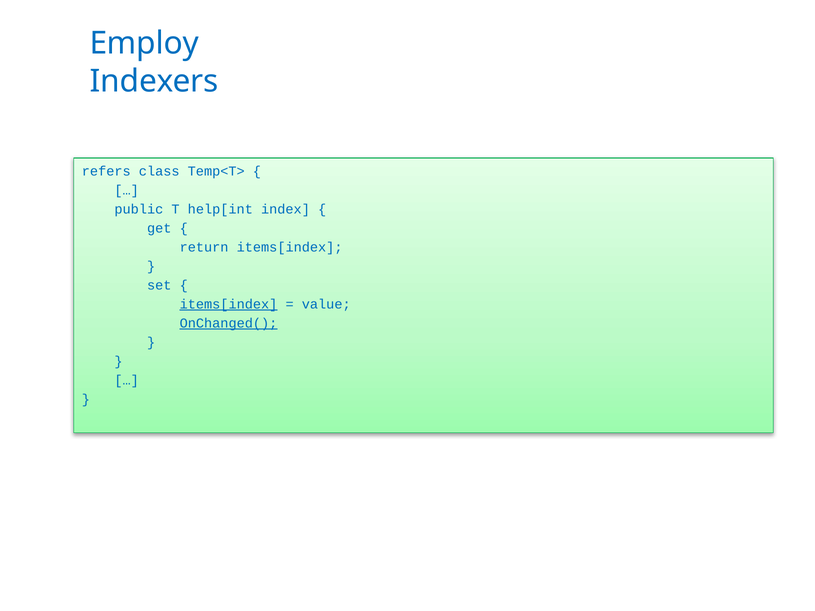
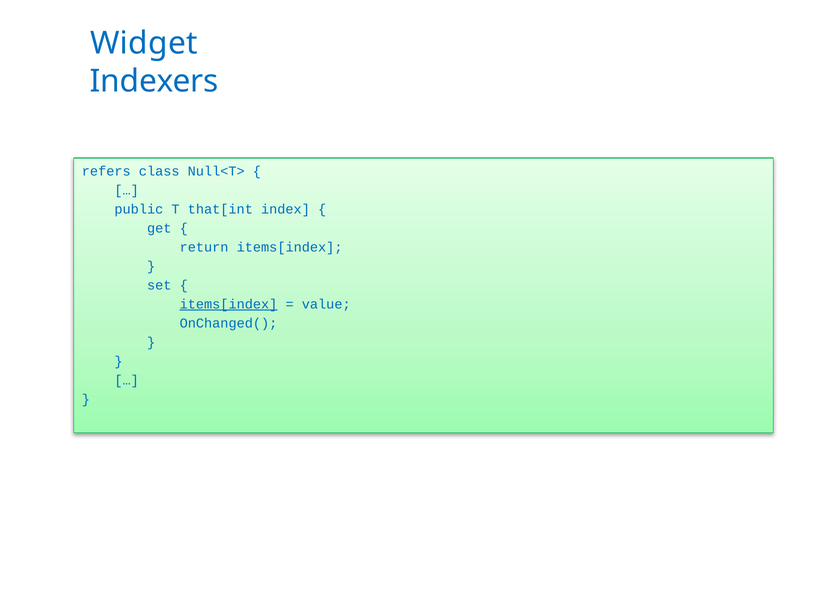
Employ: Employ -> Widget (144, 43)
Temp<T>: Temp<T> -> Null<T> (216, 171)
help[int: help[int -> that[int (220, 209)
OnChanged( underline: present -> none (229, 323)
